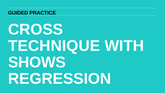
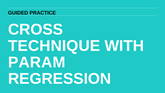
SHOWS: SHOWS -> PARAM (37, 62)
